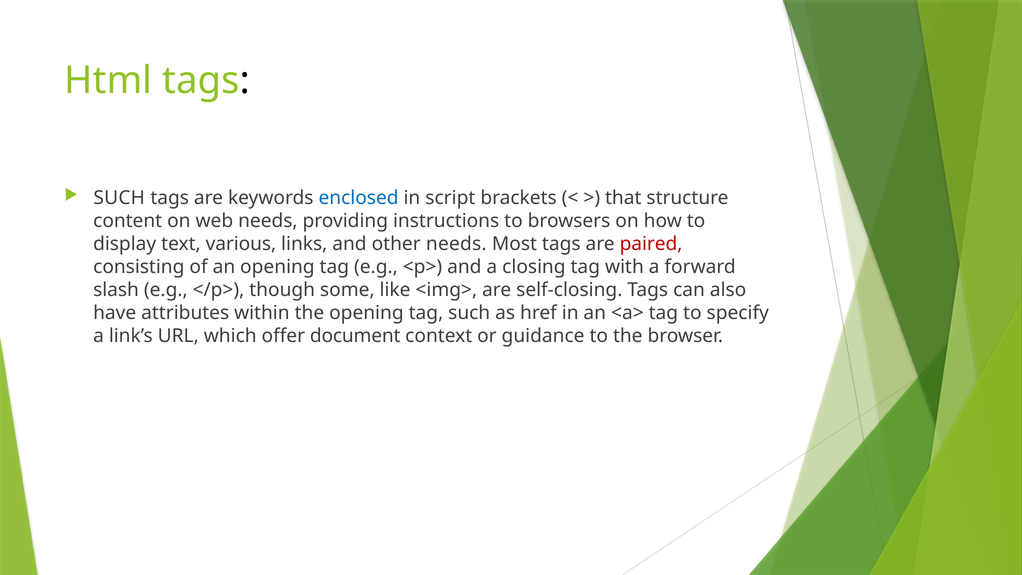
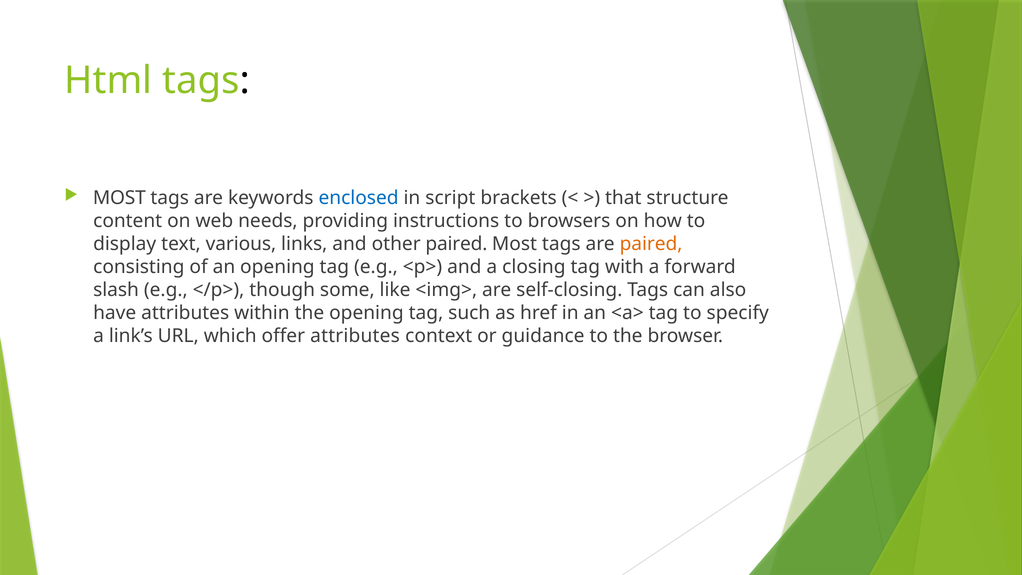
SUCH: SUCH -> MOST (119, 198)
other needs: needs -> paired (456, 244)
paired colour: red -> orange (651, 244)
offer document: document -> attributes (355, 336)
